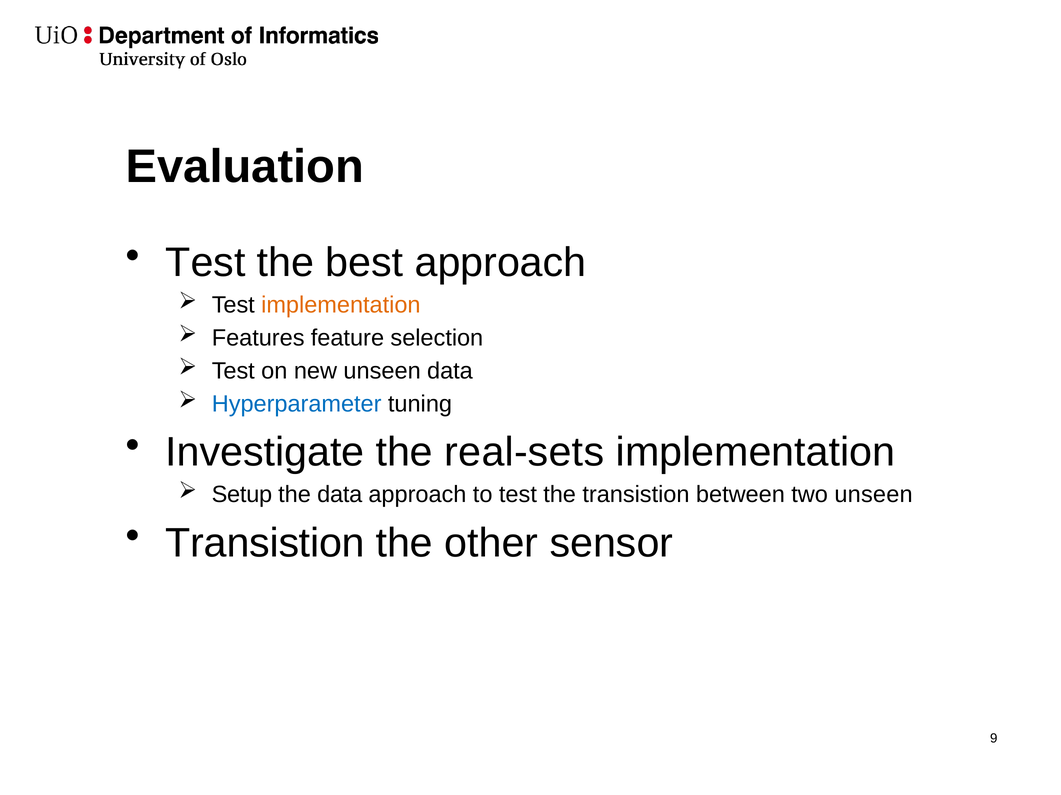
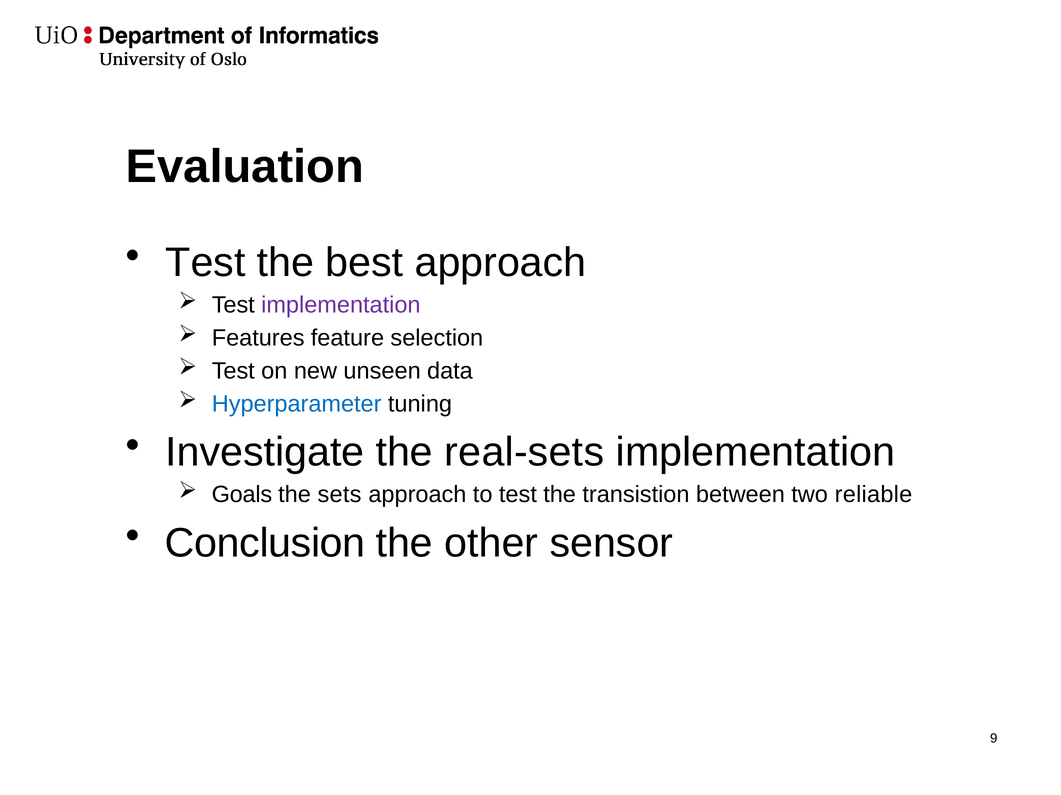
implementation colour: orange -> purple (341, 305)
Setup: Setup -> Goals (242, 495)
the data: data -> sets (340, 495)
two unseen: unseen -> reliable (874, 495)
Transistion: Transistion -> Conclusion (265, 543)
